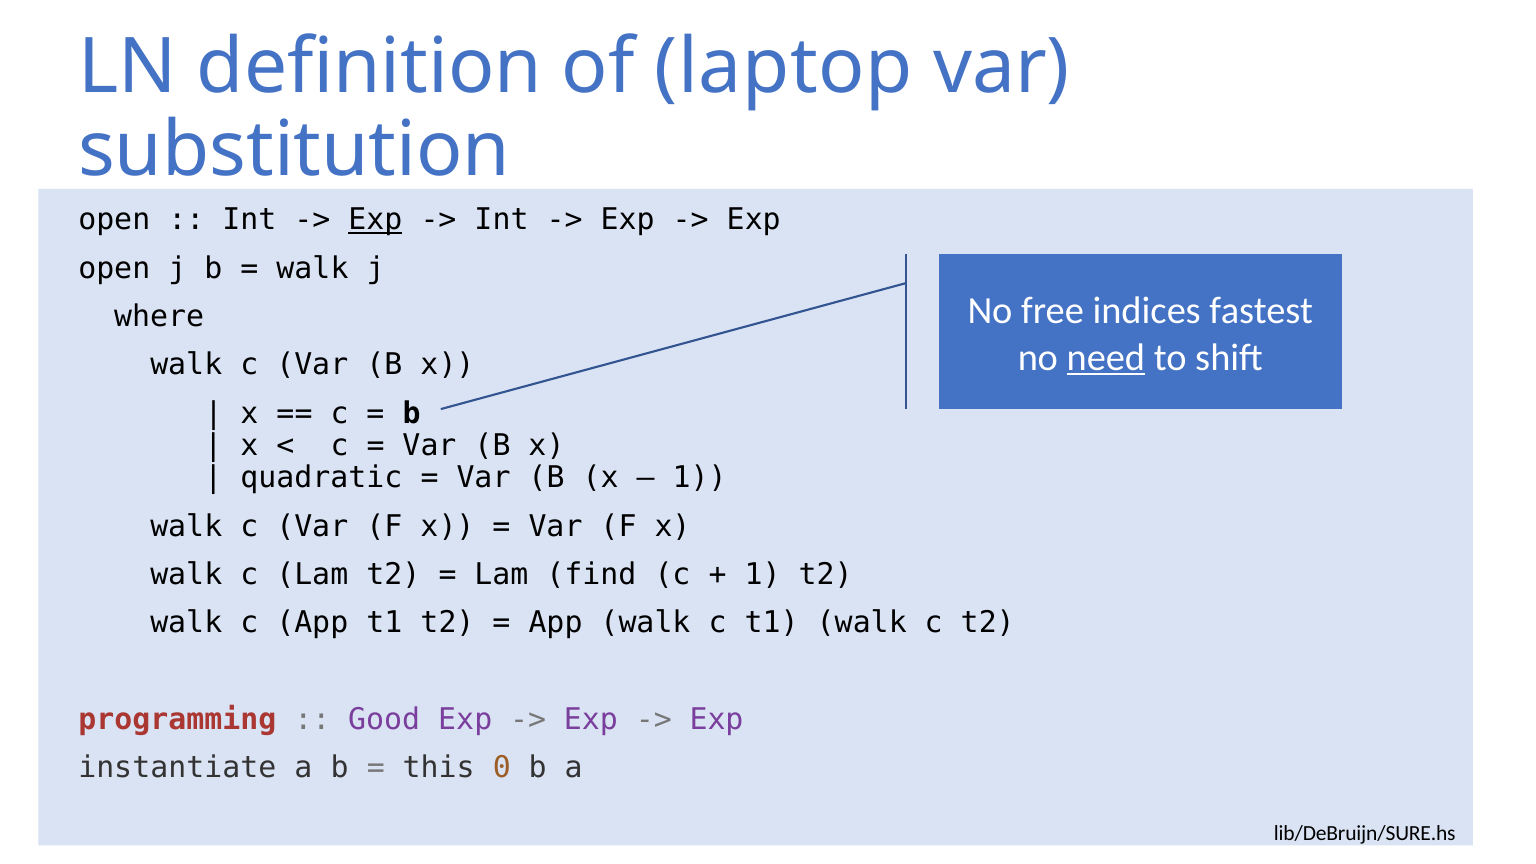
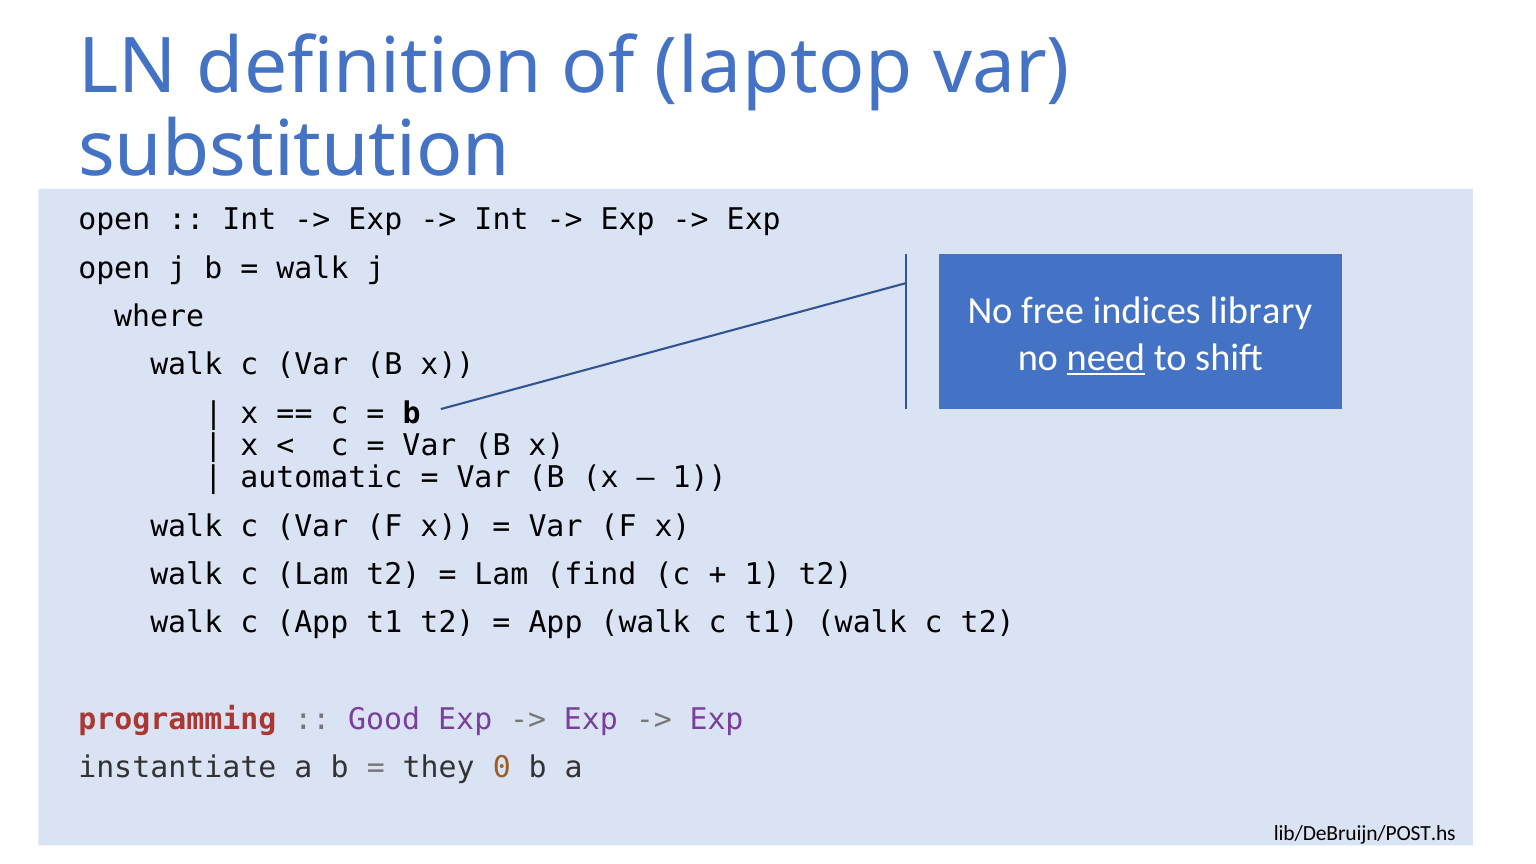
Exp underline: present -> none (375, 220)
fastest: fastest -> library (1261, 311)
quadratic: quadratic -> automatic (321, 478)
this: this -> they (439, 768)
lib/DeBruijn/SURE.hs: lib/DeBruijn/SURE.hs -> lib/DeBruijn/POST.hs (1365, 833)
